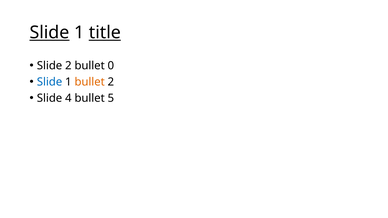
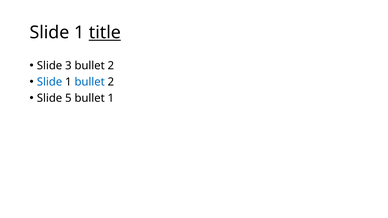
Slide underline: present -> none (50, 33)
Slide 2: 2 -> 3 (68, 66)
0: 0 -> 2 (111, 66)
bullet colour: orange -> blue (90, 82)
4: 4 -> 5 (68, 98)
bullet 5: 5 -> 1 (111, 98)
